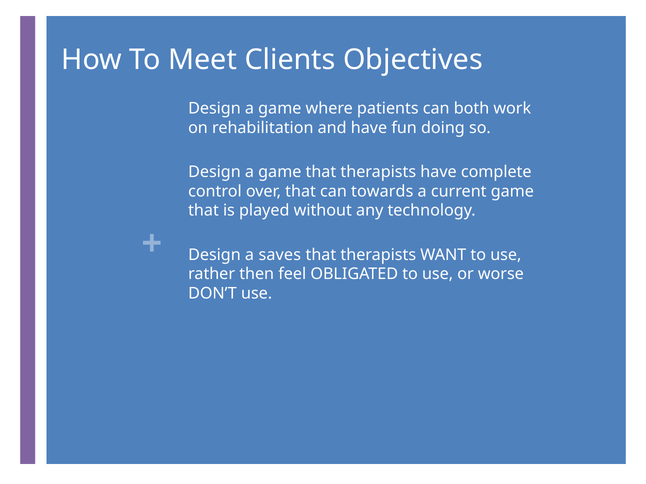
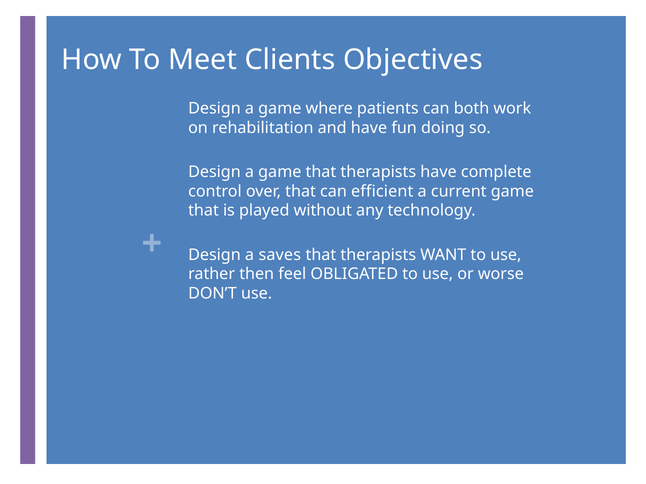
towards: towards -> efficient (382, 191)
